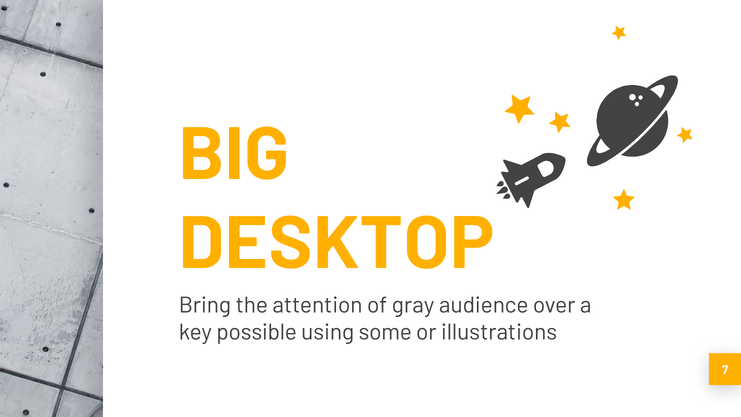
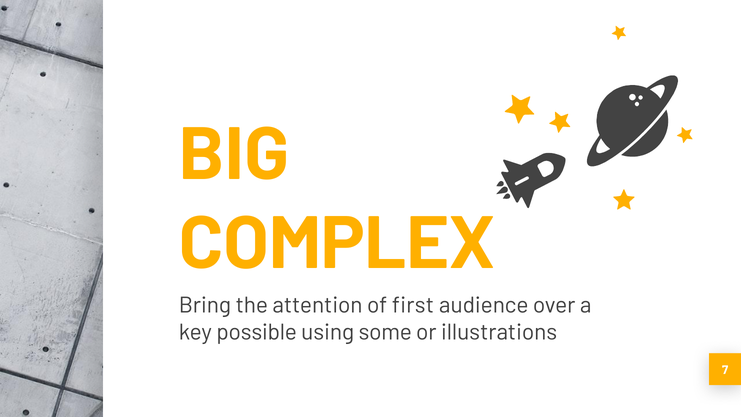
DESKTOP: DESKTOP -> COMPLEX (337, 243)
gray: gray -> first (413, 305)
